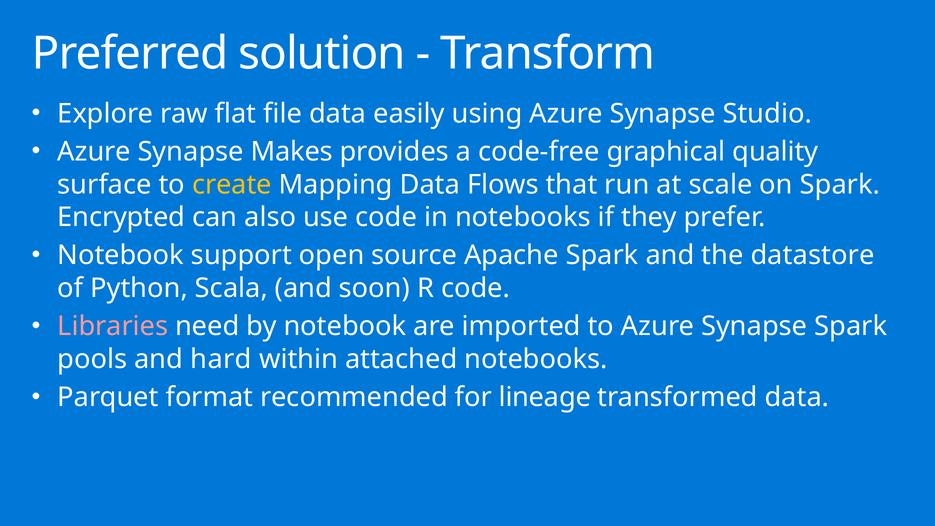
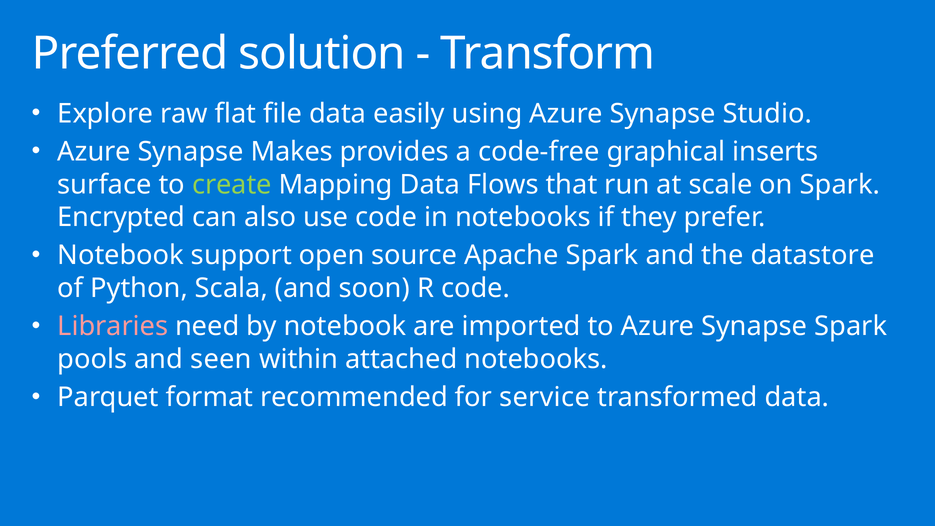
quality: quality -> inserts (775, 152)
create colour: yellow -> light green (232, 185)
hard: hard -> seen (221, 359)
lineage: lineage -> service (545, 397)
